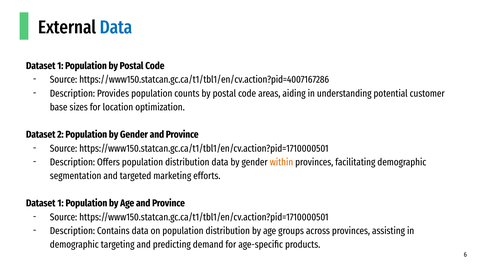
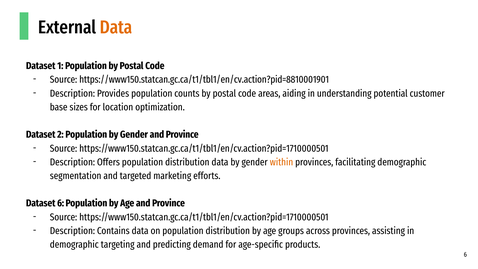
Data colour: blue -> orange (116, 27)
https://www150.statcan.gc.ca/t1/tbl1/en/cv.action?pid=4007167286: https://www150.statcan.gc.ca/t1/tbl1/en/cv.action?pid=4007167286 -> https://www150.statcan.gc.ca/t1/tbl1/en/cv.action?pid=8810001901 (204, 80)
1: 1 -> 6 (61, 203)
